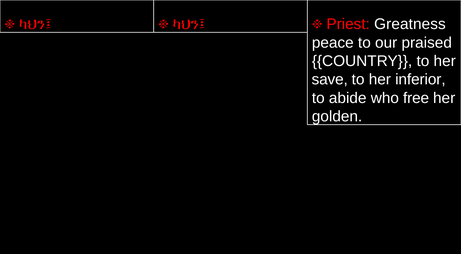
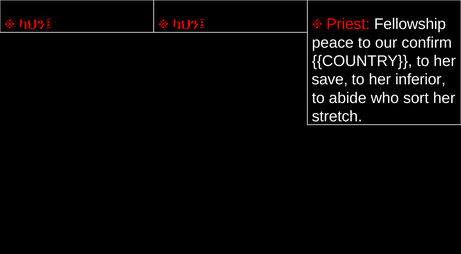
Greatness: Greatness -> Fellowship (410, 24)
praised: praised -> confirm (427, 43)
free: free -> sort (416, 98)
golden: golden -> stretch (337, 116)
